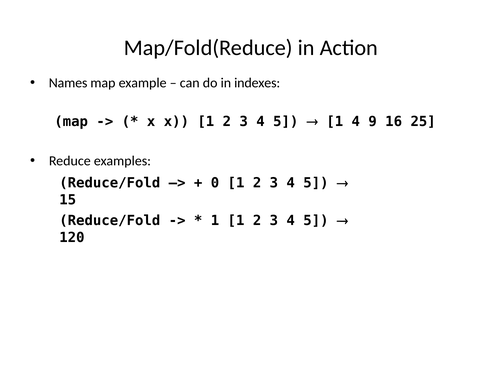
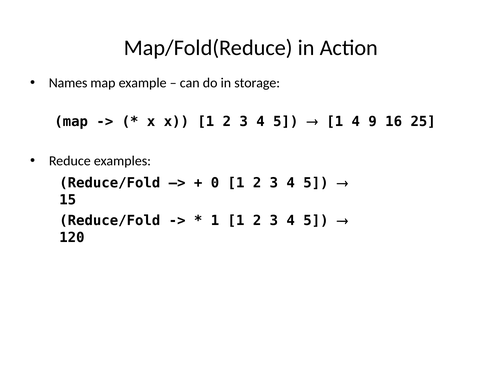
indexes: indexes -> storage (257, 83)
